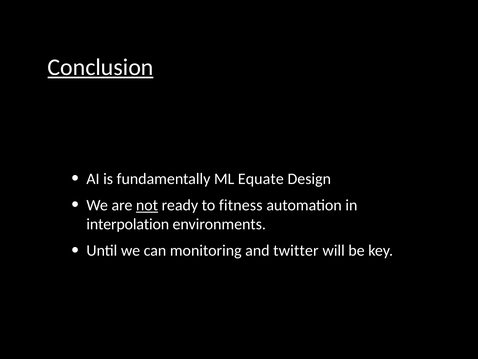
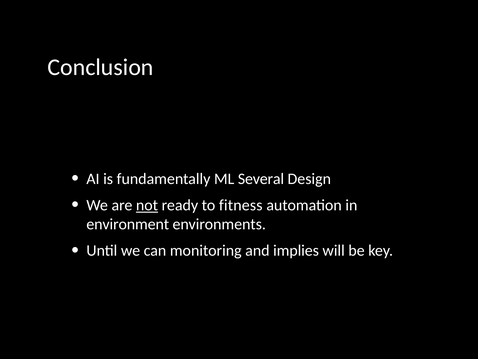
Conclusion underline: present -> none (101, 67)
Equate: Equate -> Several (261, 179)
interpolation: interpolation -> environment (128, 224)
twitter: twitter -> implies (296, 250)
